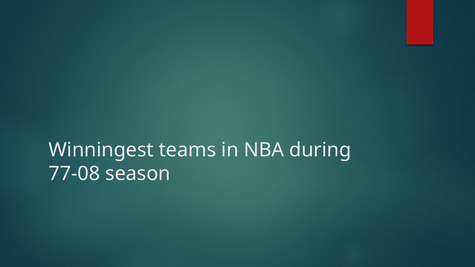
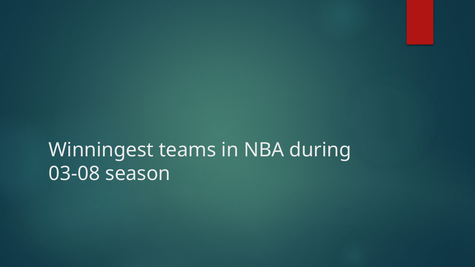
77-08: 77-08 -> 03-08 (74, 174)
